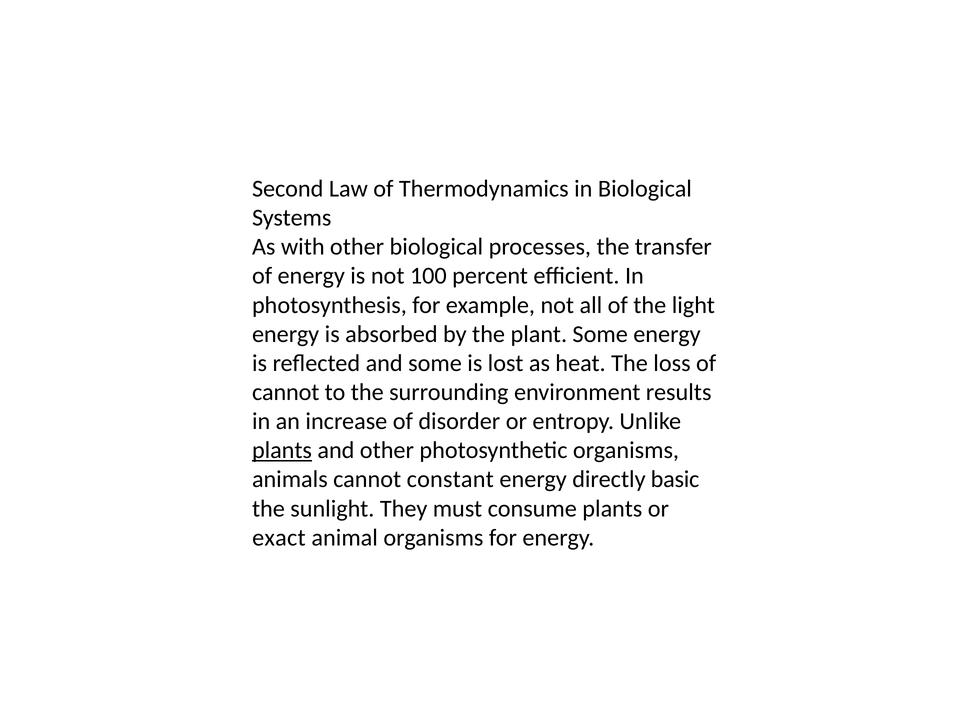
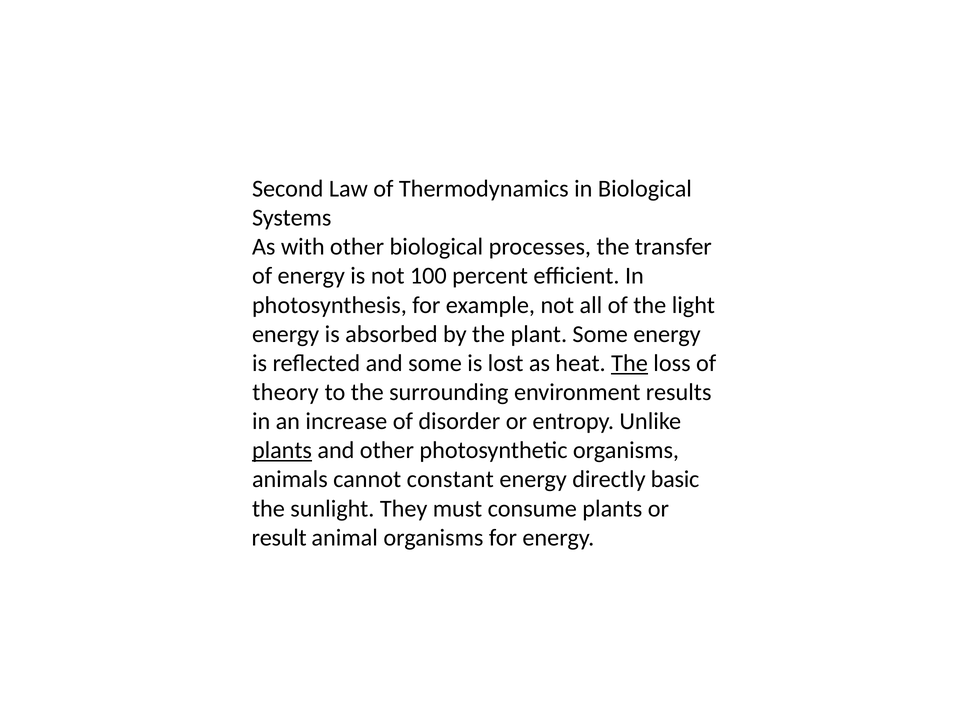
The underline: none -> present (630, 363)
cannot: cannot -> theory (285, 393)
exact: exact -> result (279, 538)
